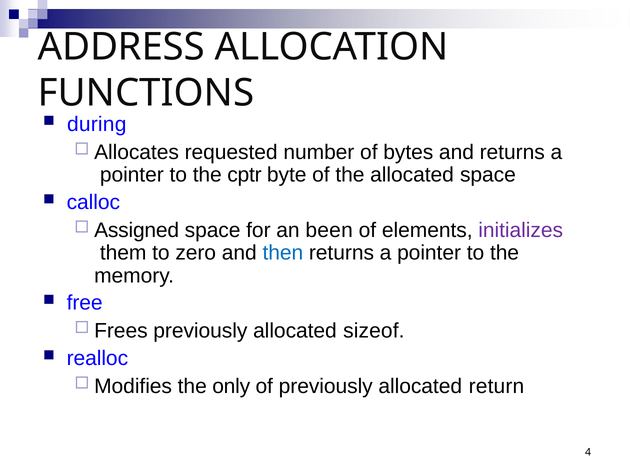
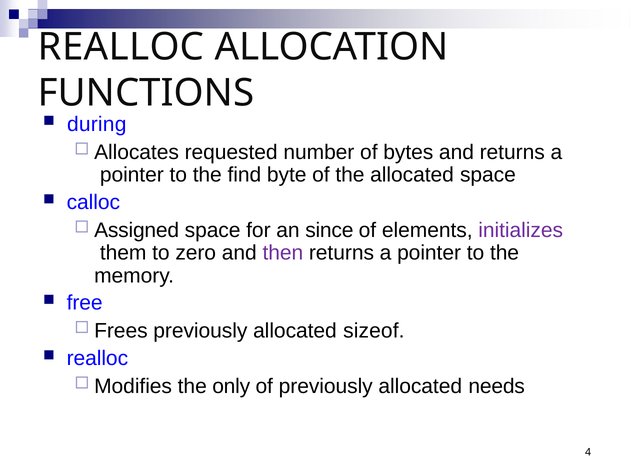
ADDRESS: ADDRESS -> REALLOC (121, 47)
cptr: cptr -> find (244, 175)
been: been -> since (329, 231)
then colour: blue -> purple (283, 253)
return: return -> needs (497, 386)
